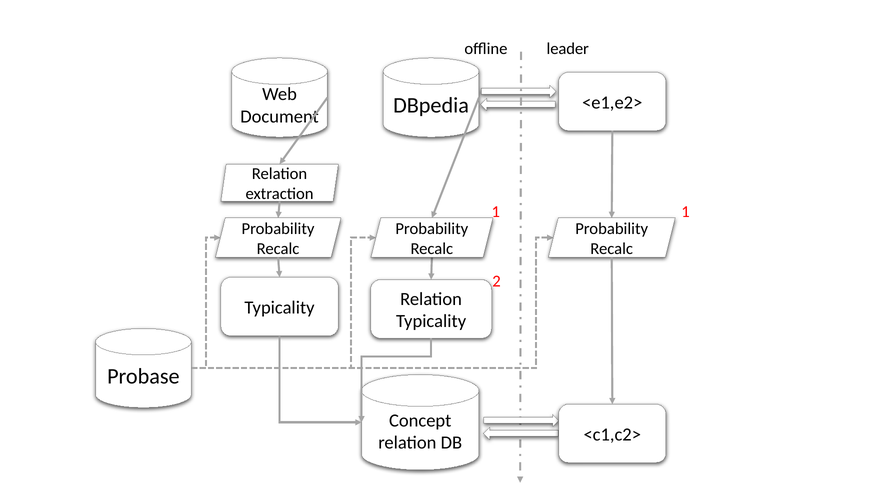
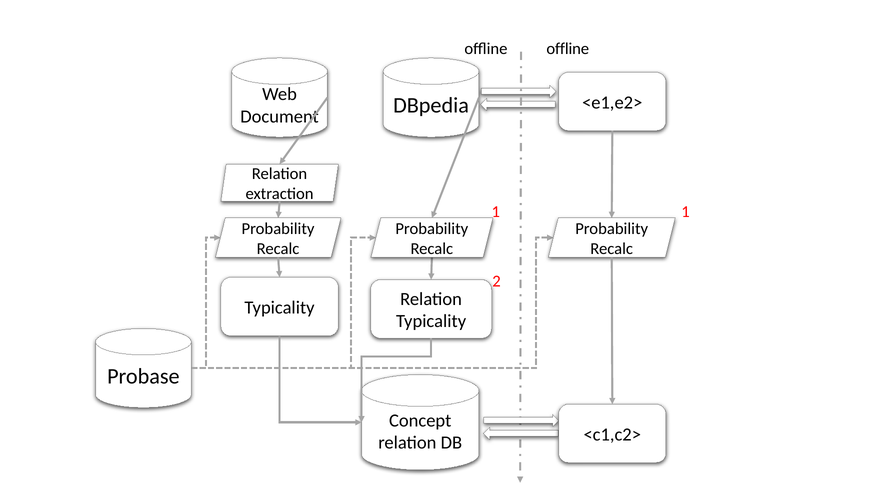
offline leader: leader -> offline (568, 49)
